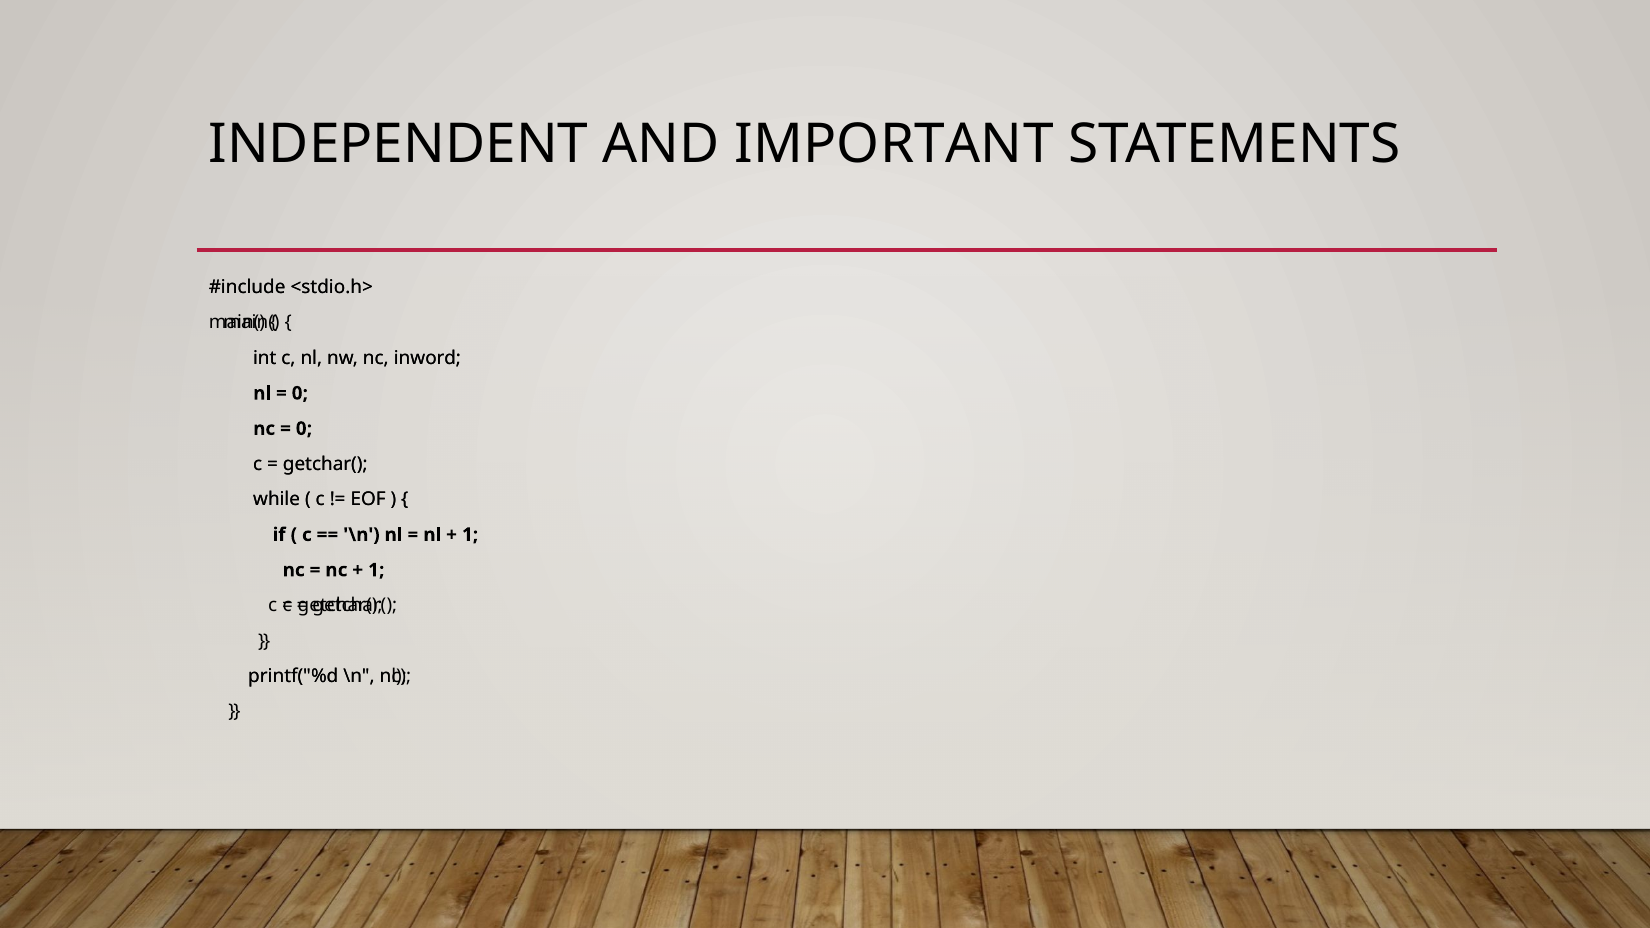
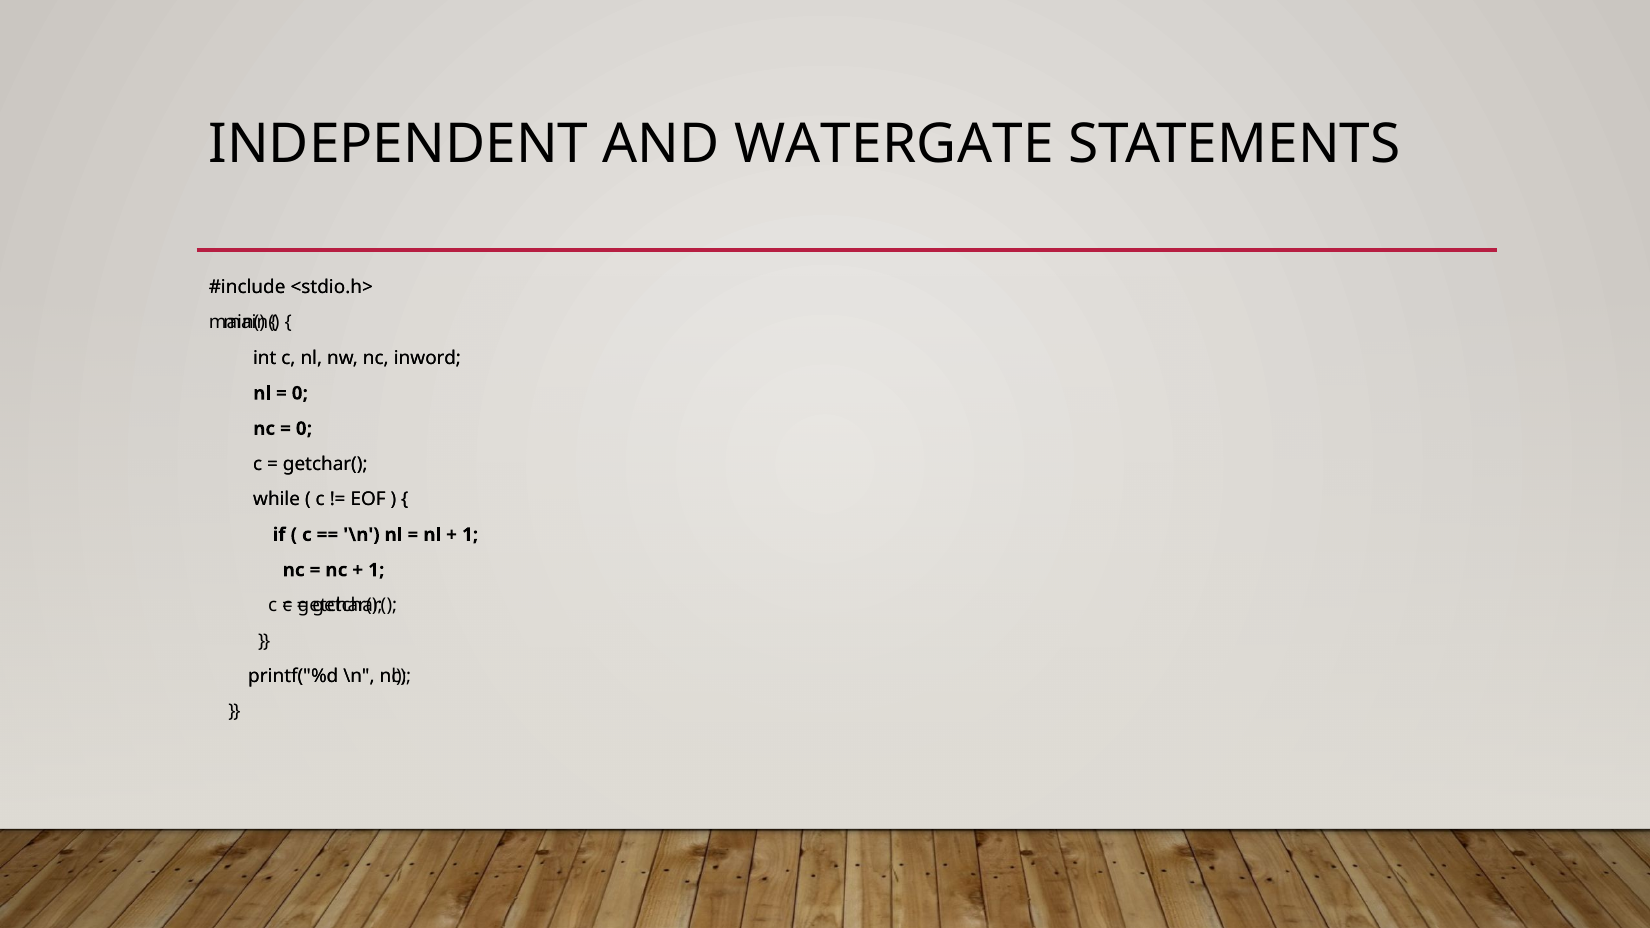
IMPORTANT: IMPORTANT -> WATERGATE (894, 145)
